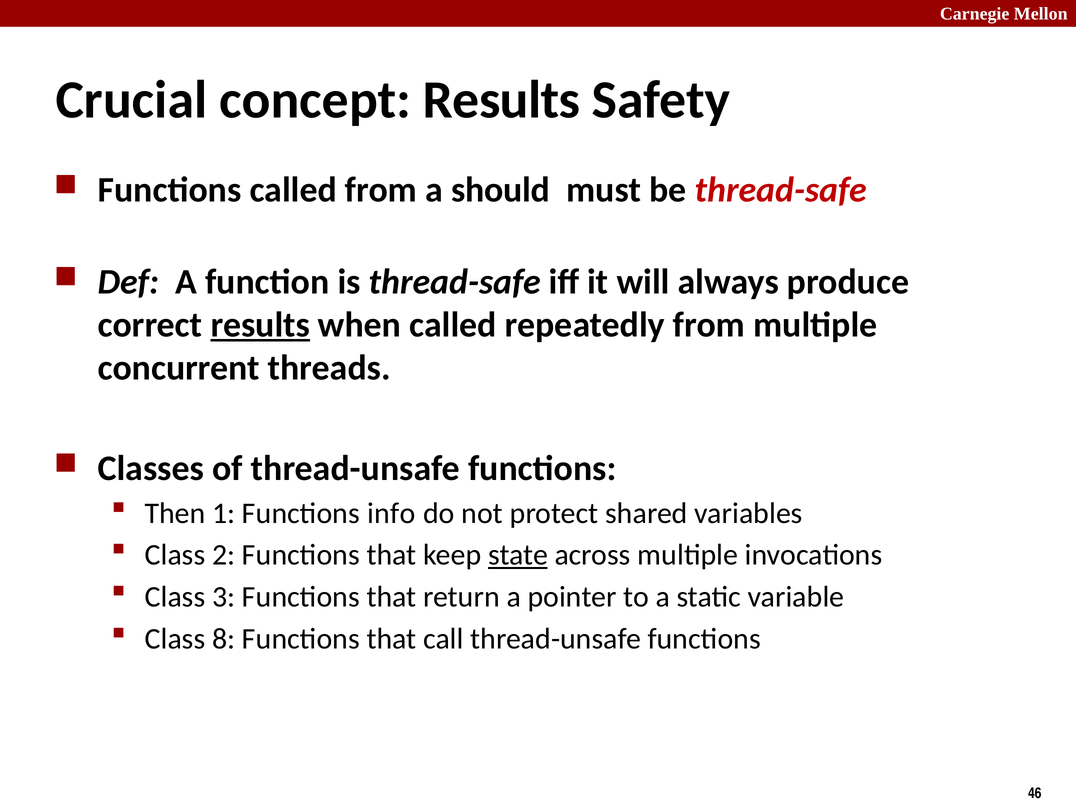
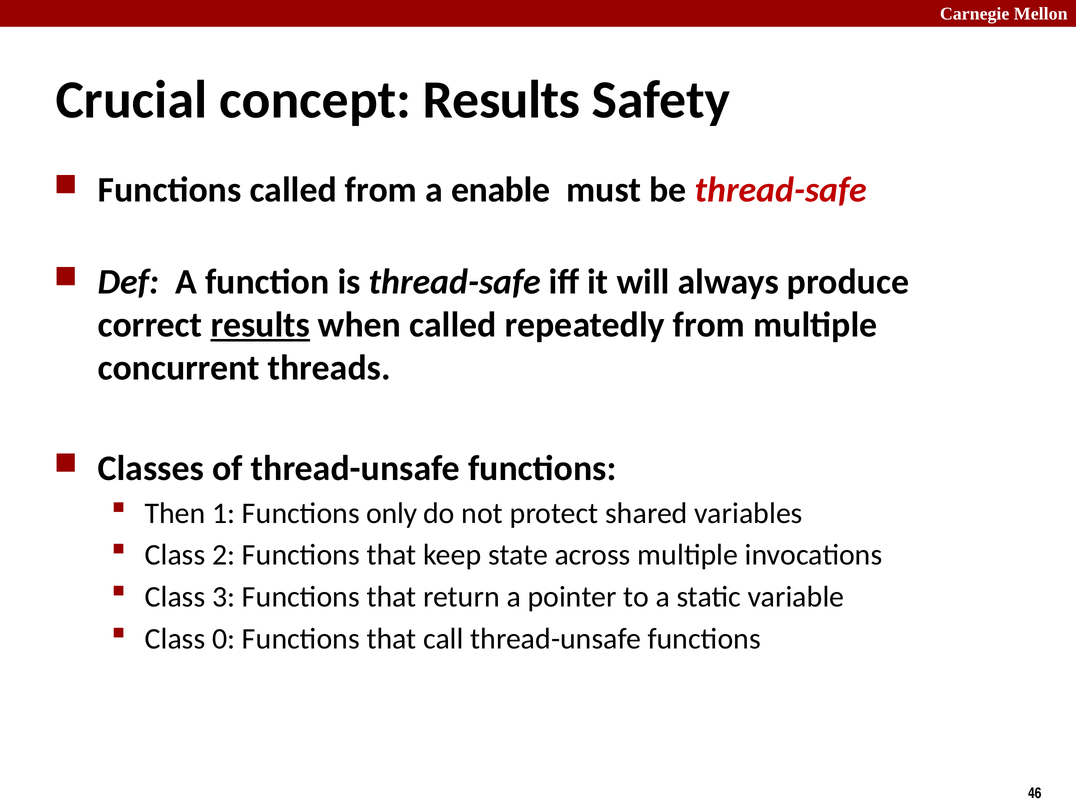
should: should -> enable (501, 190)
info: info -> only (392, 513)
state underline: present -> none (518, 555)
8: 8 -> 0 (224, 639)
